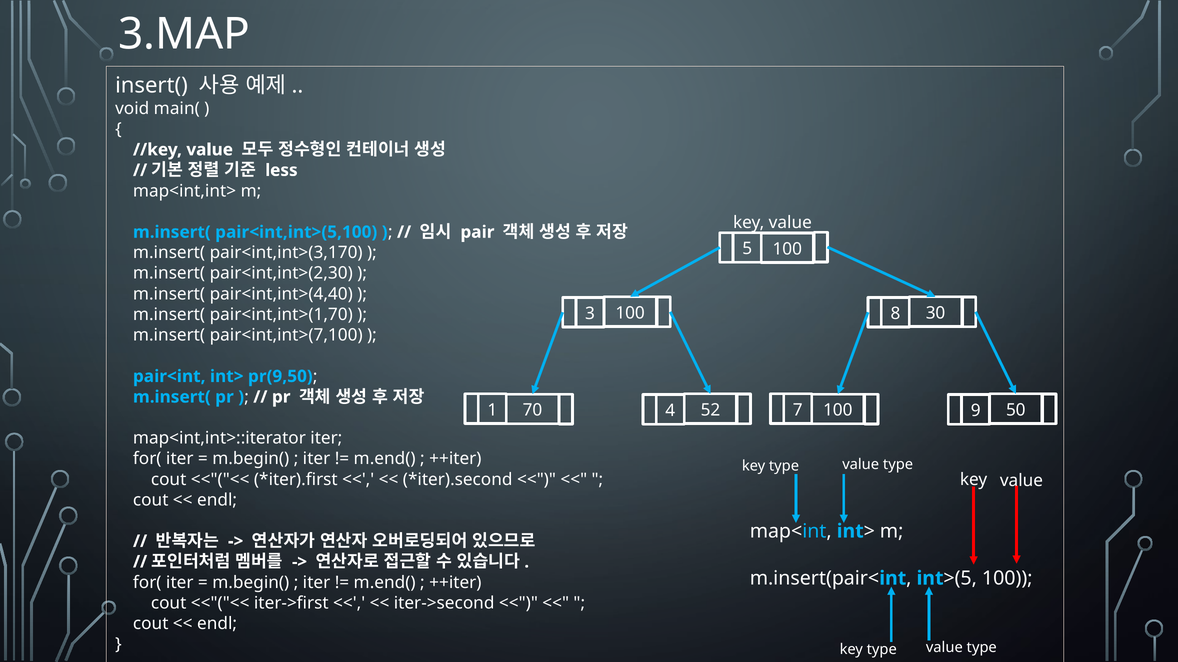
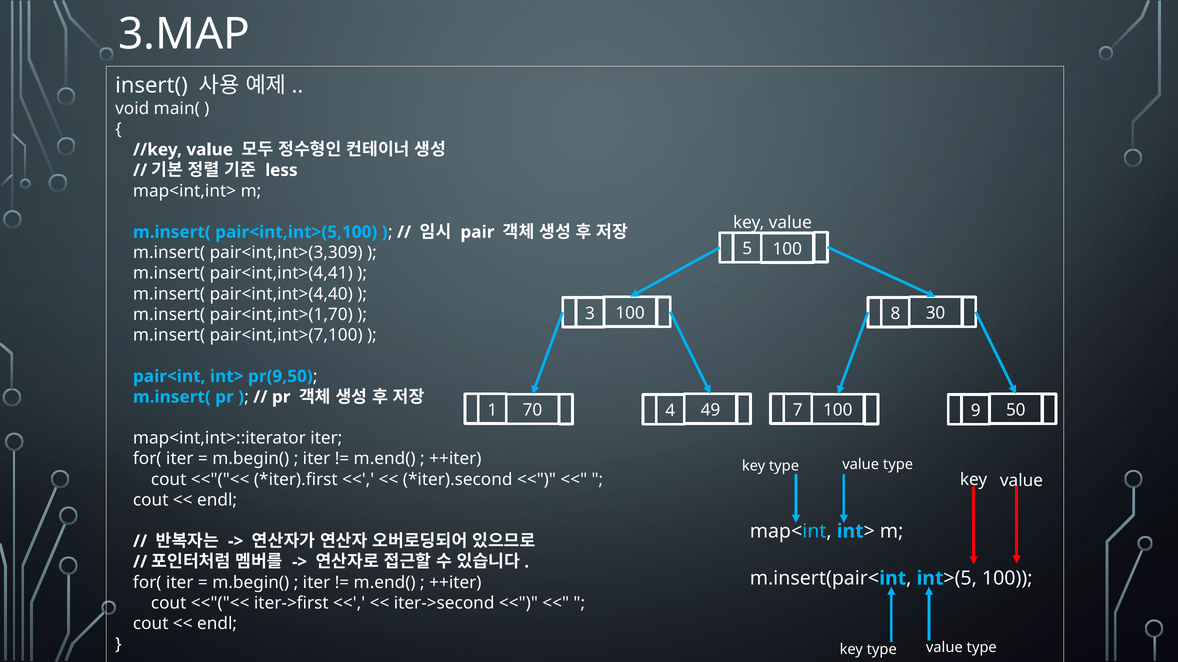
pair<int,int>(3,170: pair<int,int>(3,170 -> pair<int,int>(3,309 (286, 253)
pair<int,int>(2,30: pair<int,int>(2,30 -> pair<int,int>(4,41 (281, 274)
52: 52 -> 49 (710, 410)
